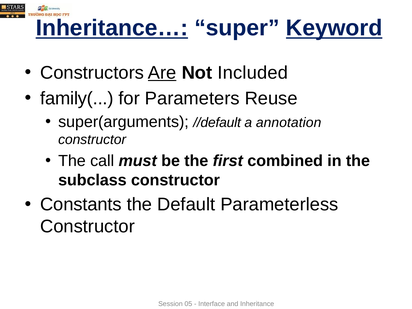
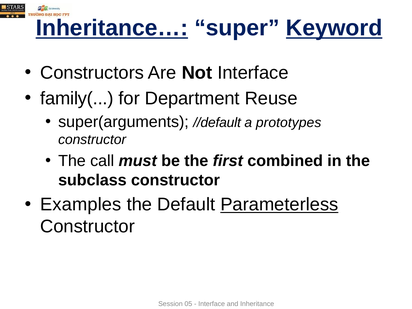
Are underline: present -> none (162, 73)
Not Included: Included -> Interface (253, 73)
Parameters: Parameters -> Department (192, 98)
annotation: annotation -> prototypes (289, 123)
Constants: Constants -> Examples (81, 205)
Parameterless underline: none -> present (279, 205)
